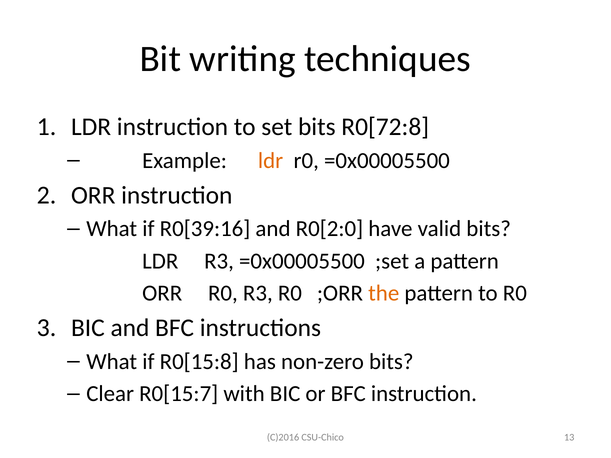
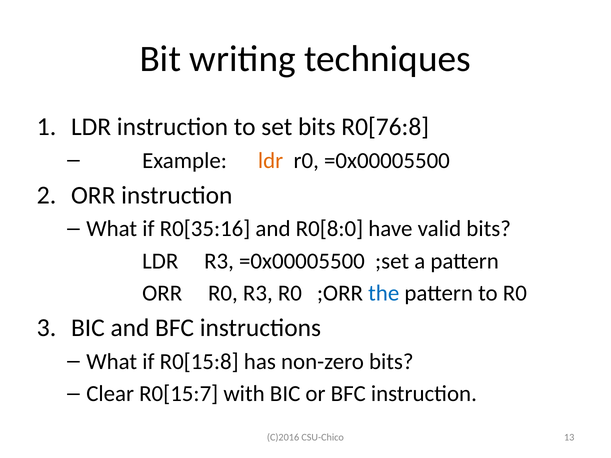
R0[72:8: R0[72:8 -> R0[76:8 (385, 127)
R0[39:16: R0[39:16 -> R0[35:16 (205, 229)
R0[2:0: R0[2:0 -> R0[8:0 (329, 229)
the colour: orange -> blue (384, 293)
